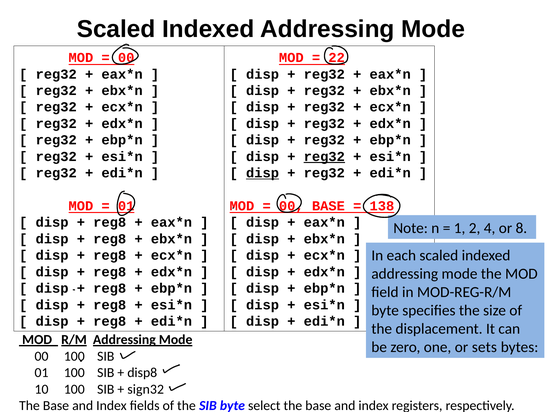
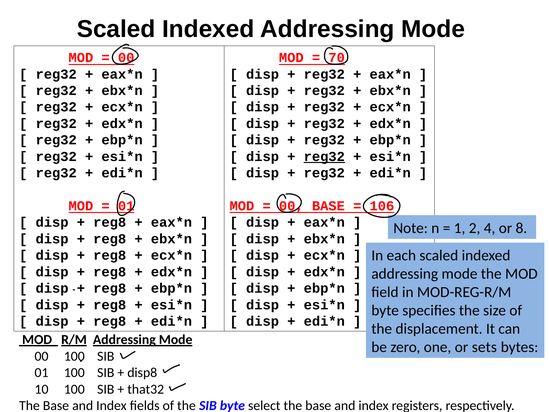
22: 22 -> 70 (337, 58)
disp underline: present -> none (263, 173)
138: 138 -> 106 (382, 206)
sign32: sign32 -> that32 (146, 389)
